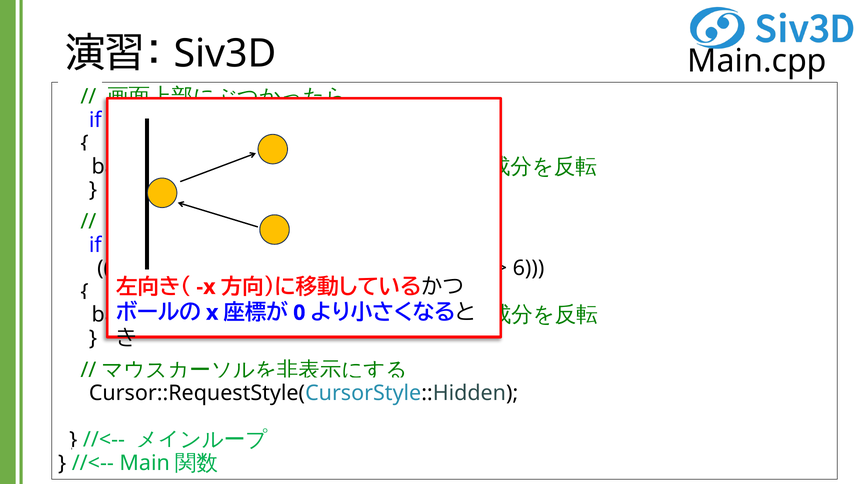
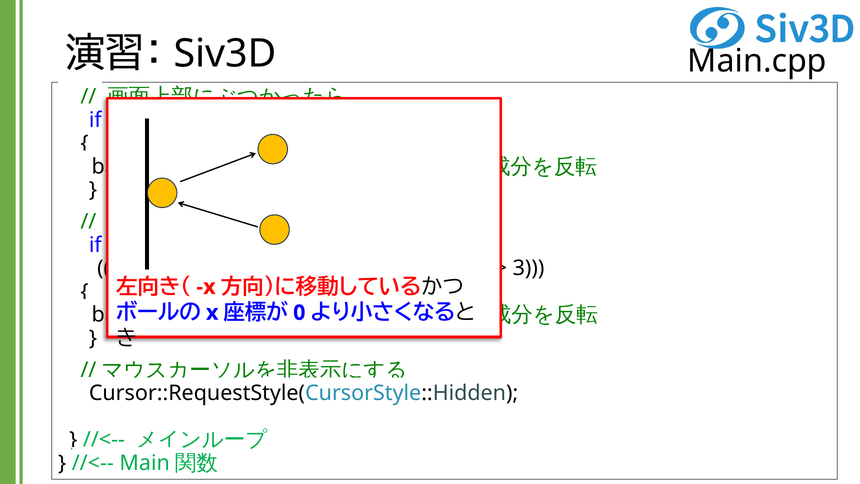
6: 6 -> 3 (528, 268)
